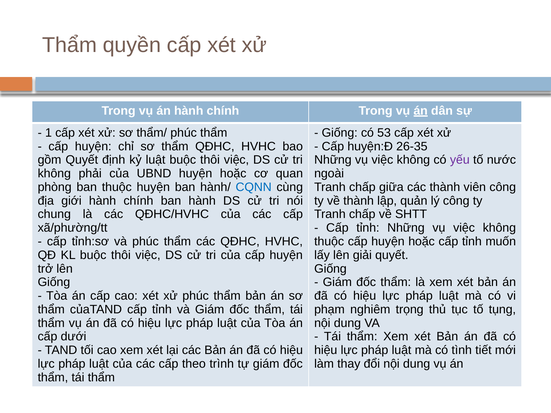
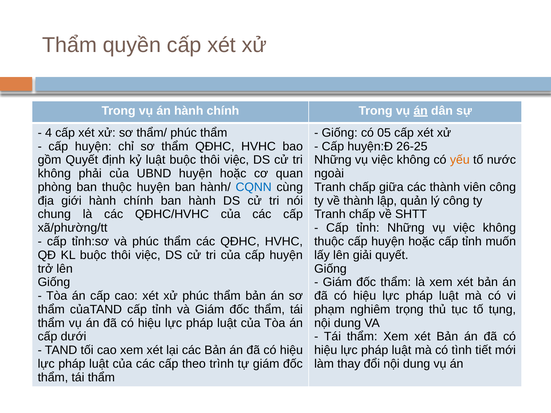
1: 1 -> 4 (49, 133)
53: 53 -> 05 (384, 133)
26-35: 26-35 -> 26-25 (412, 146)
yếu colour: purple -> orange (460, 160)
